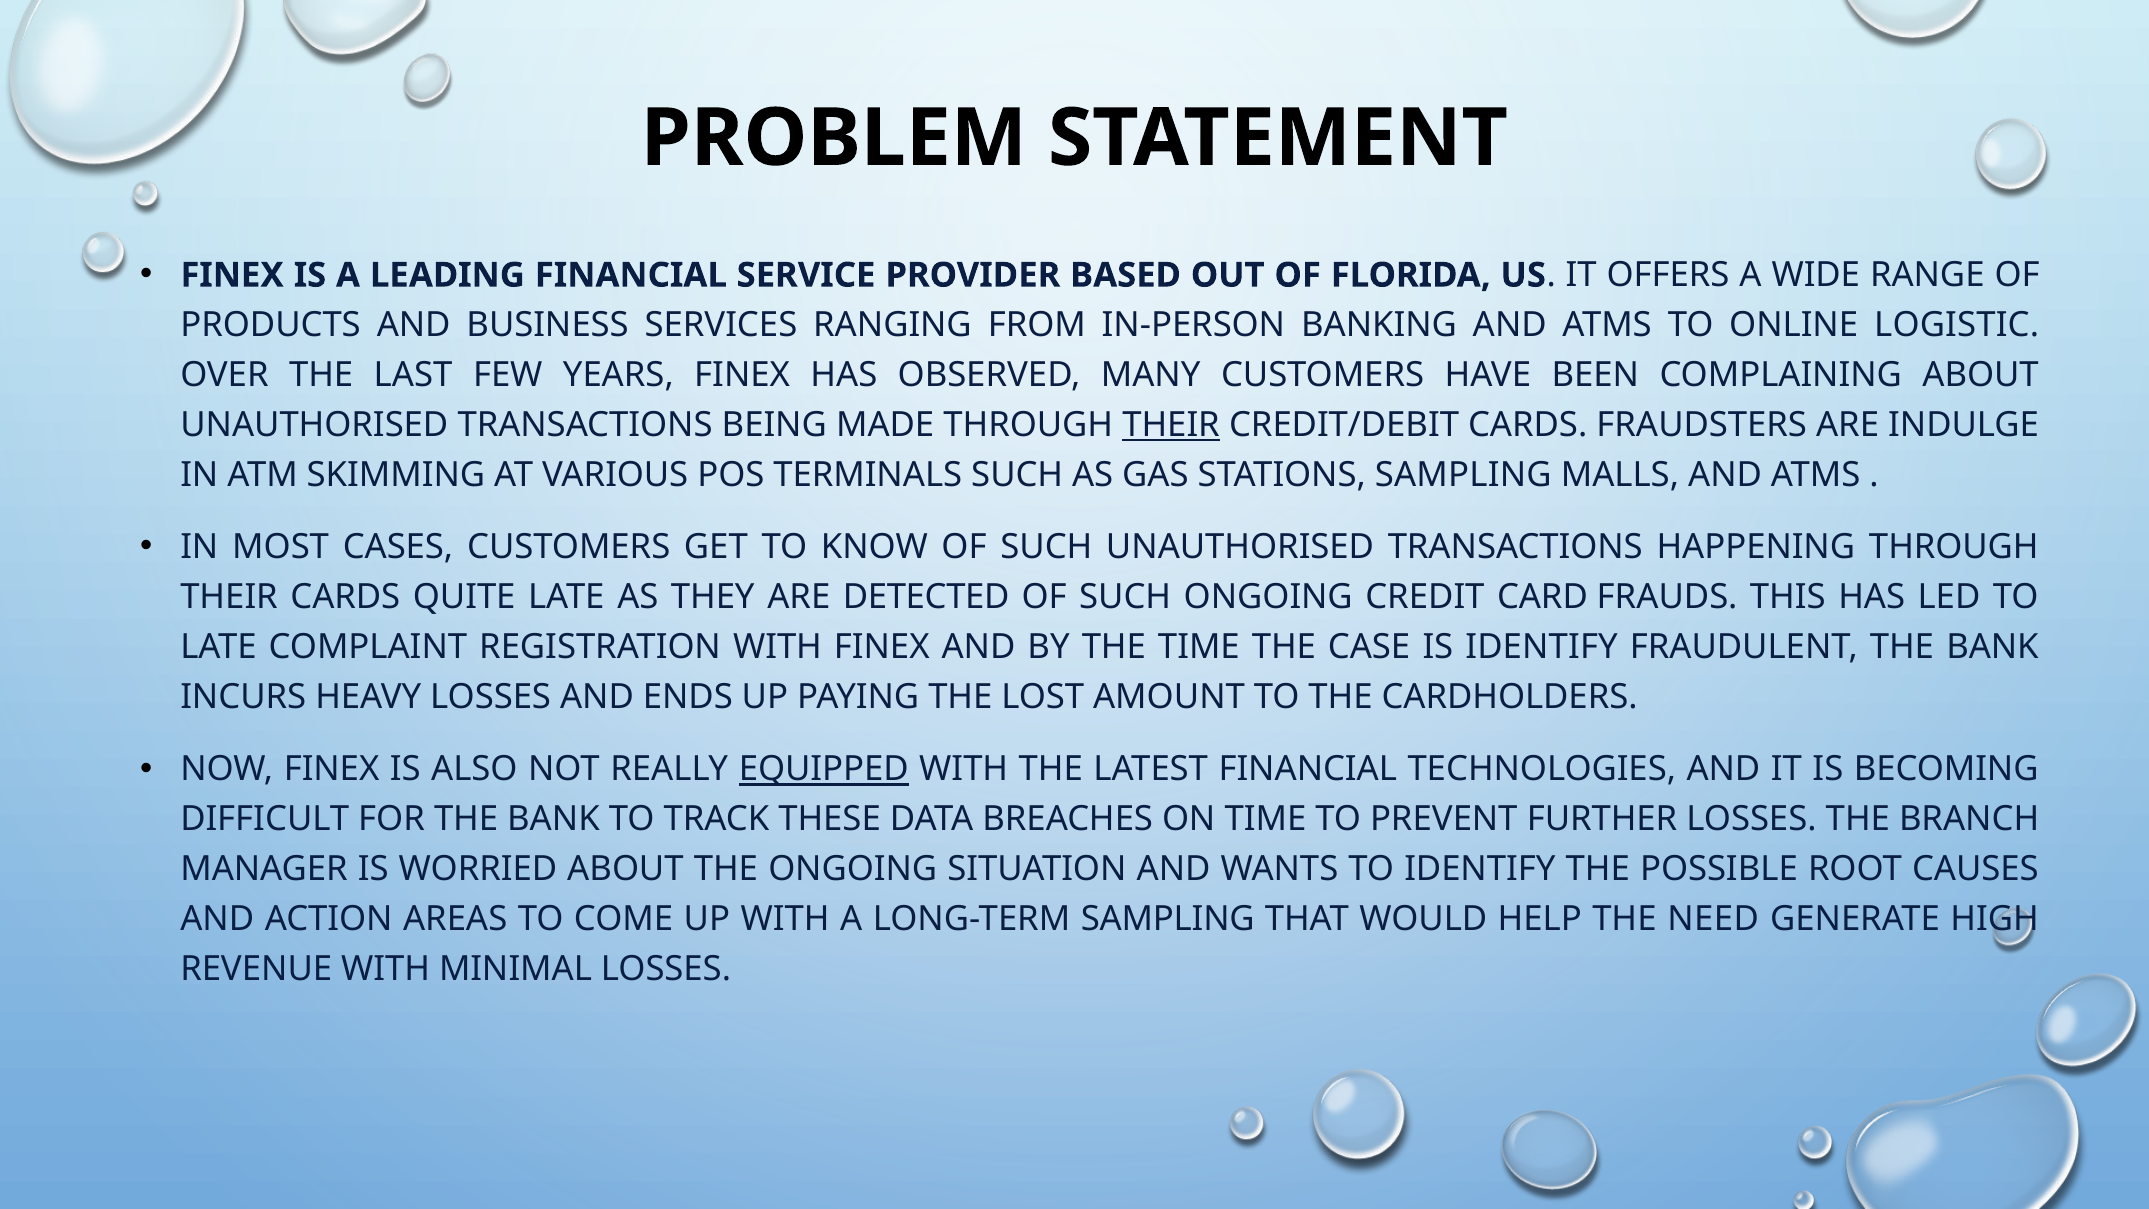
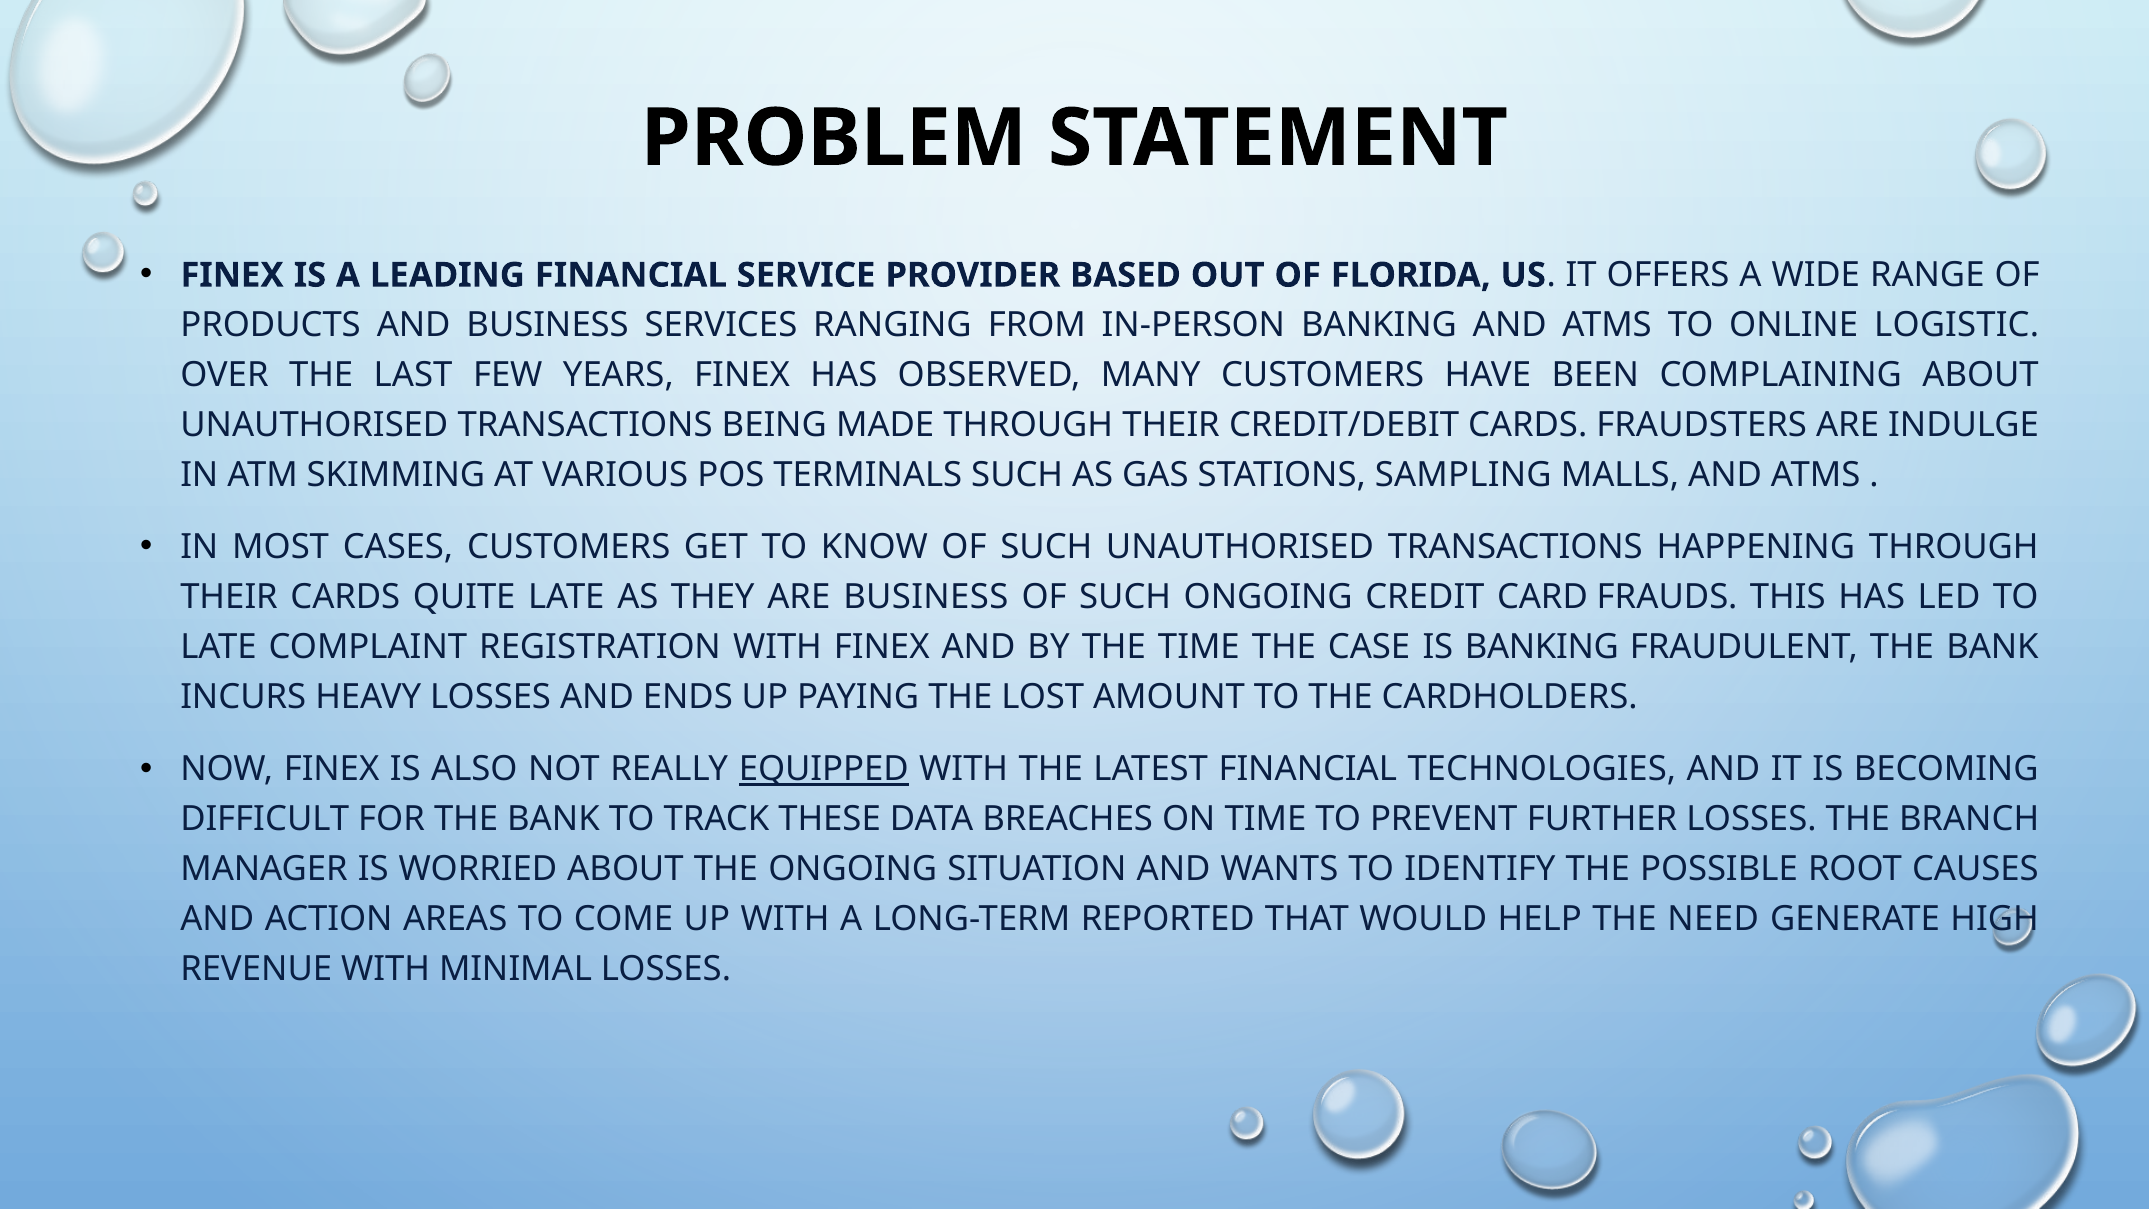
THEIR underline: present -> none (1171, 425)
ARE DETECTED: DETECTED -> BUSINESS (926, 597)
IS IDENTIFY: IDENTIFY -> BANKING (1542, 647)
LONG-TERM SAMPLING: SAMPLING -> REPORTED (1168, 919)
